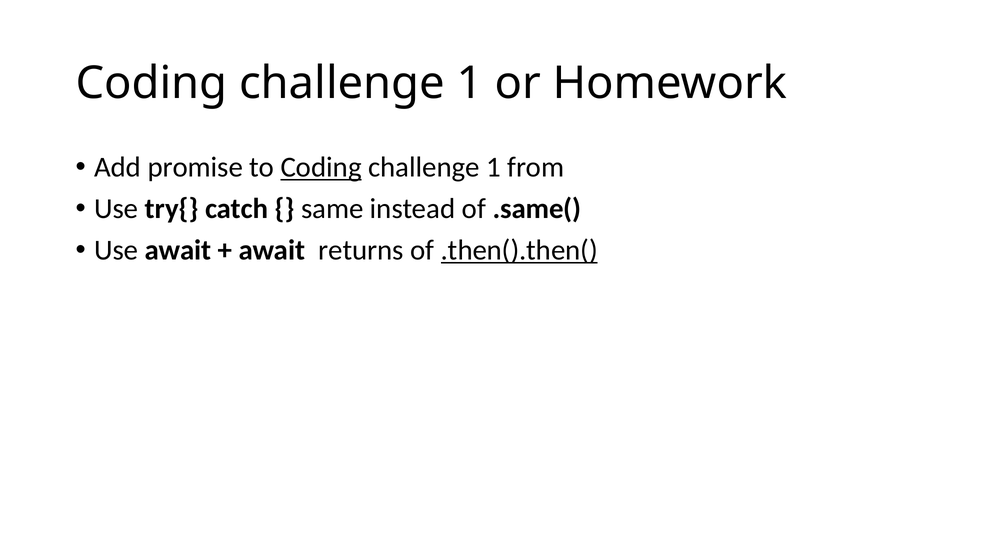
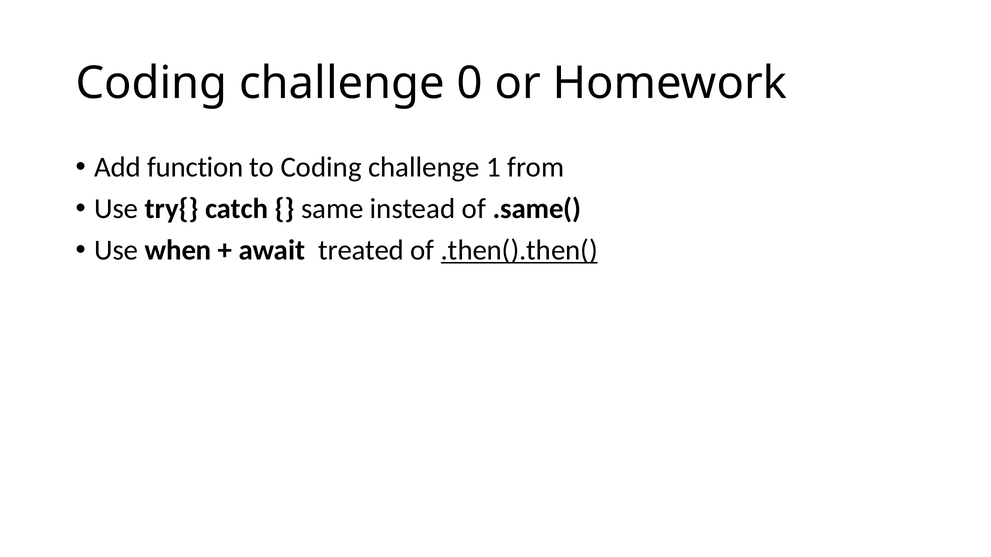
1: 1 -> 0 (470, 83)
promise: promise -> function (195, 168)
Coding underline: present -> none (321, 168)
Use await: await -> when (178, 251)
returns: returns -> treated (361, 251)
